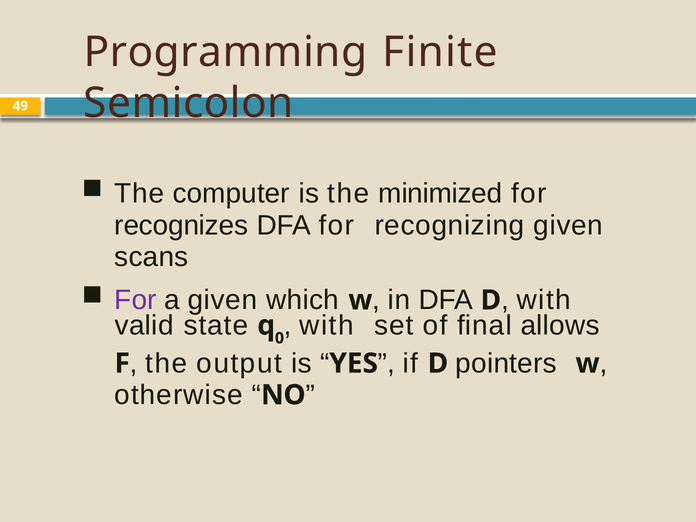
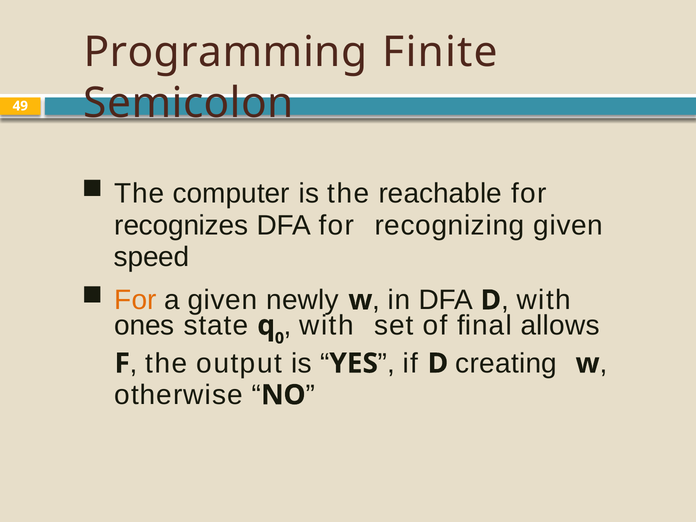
minimized: minimized -> reachable (440, 194)
scans: scans -> speed (152, 257)
For colour: purple -> orange (135, 300)
which: which -> newly (303, 300)
valid: valid -> ones (144, 325)
pointers: pointers -> creating (506, 363)
